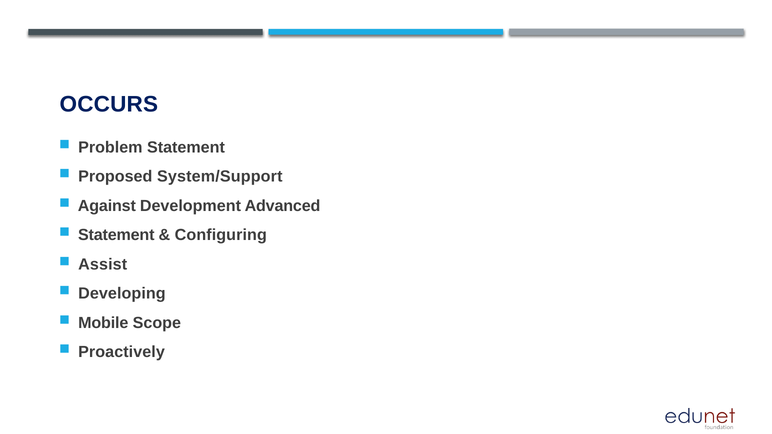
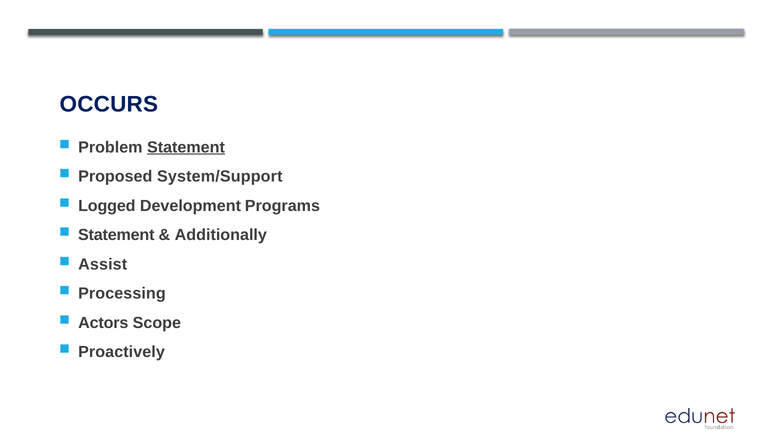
Statement underline: none -> present (186, 147)
Against: Against -> Logged (107, 206)
Advanced: Advanced -> Programs (282, 206)
Configuring: Configuring -> Additionally (221, 235)
Developing: Developing -> Processing (122, 294)
Mobile: Mobile -> Actors (103, 323)
